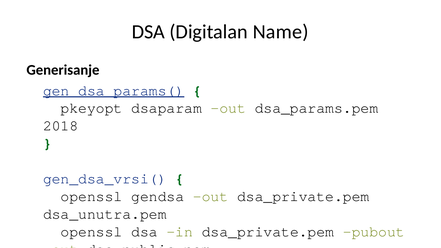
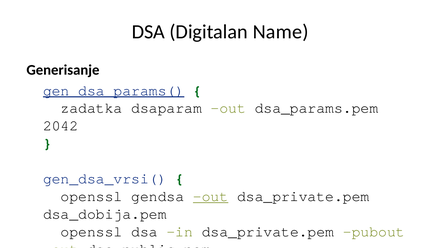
pkeyopt: pkeyopt -> zadatka (92, 108)
2018: 2018 -> 2042 (61, 126)
out underline: none -> present (211, 196)
dsa_unutra.pem: dsa_unutra.pem -> dsa_dobija.pem (105, 214)
